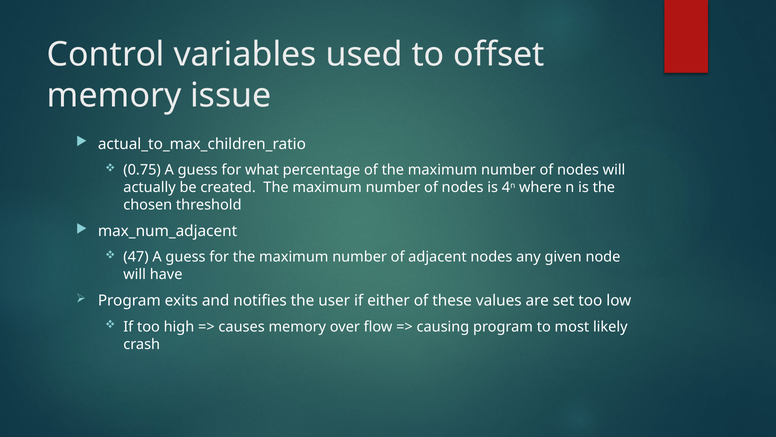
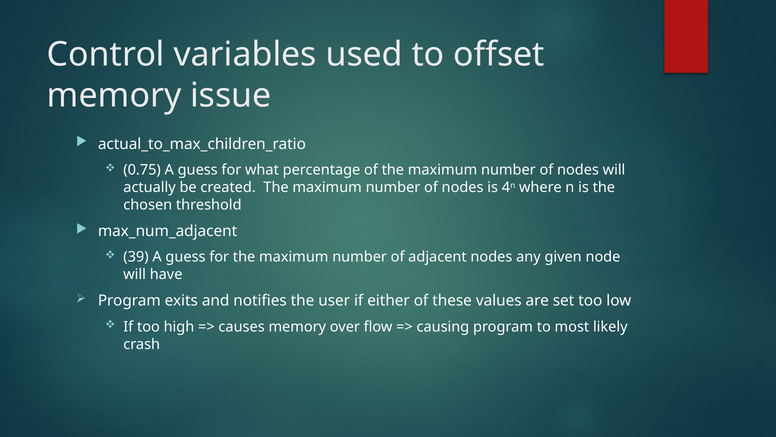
47: 47 -> 39 (136, 257)
